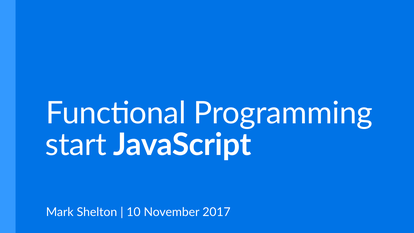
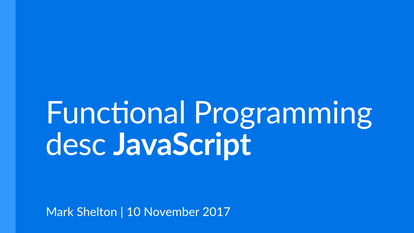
start: start -> desc (76, 145)
